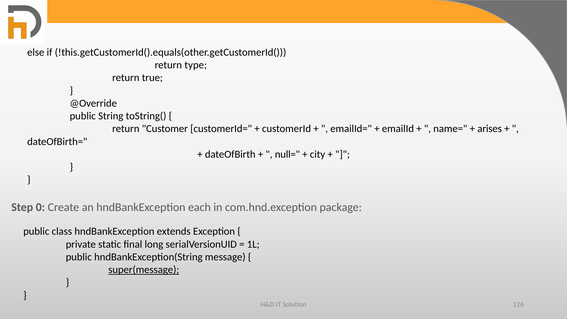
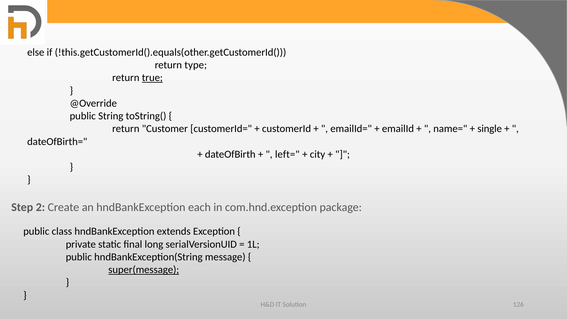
true underline: none -> present (152, 78)
arises: arises -> single (490, 129)
null=: null= -> left= (287, 154)
0: 0 -> 2 (40, 207)
